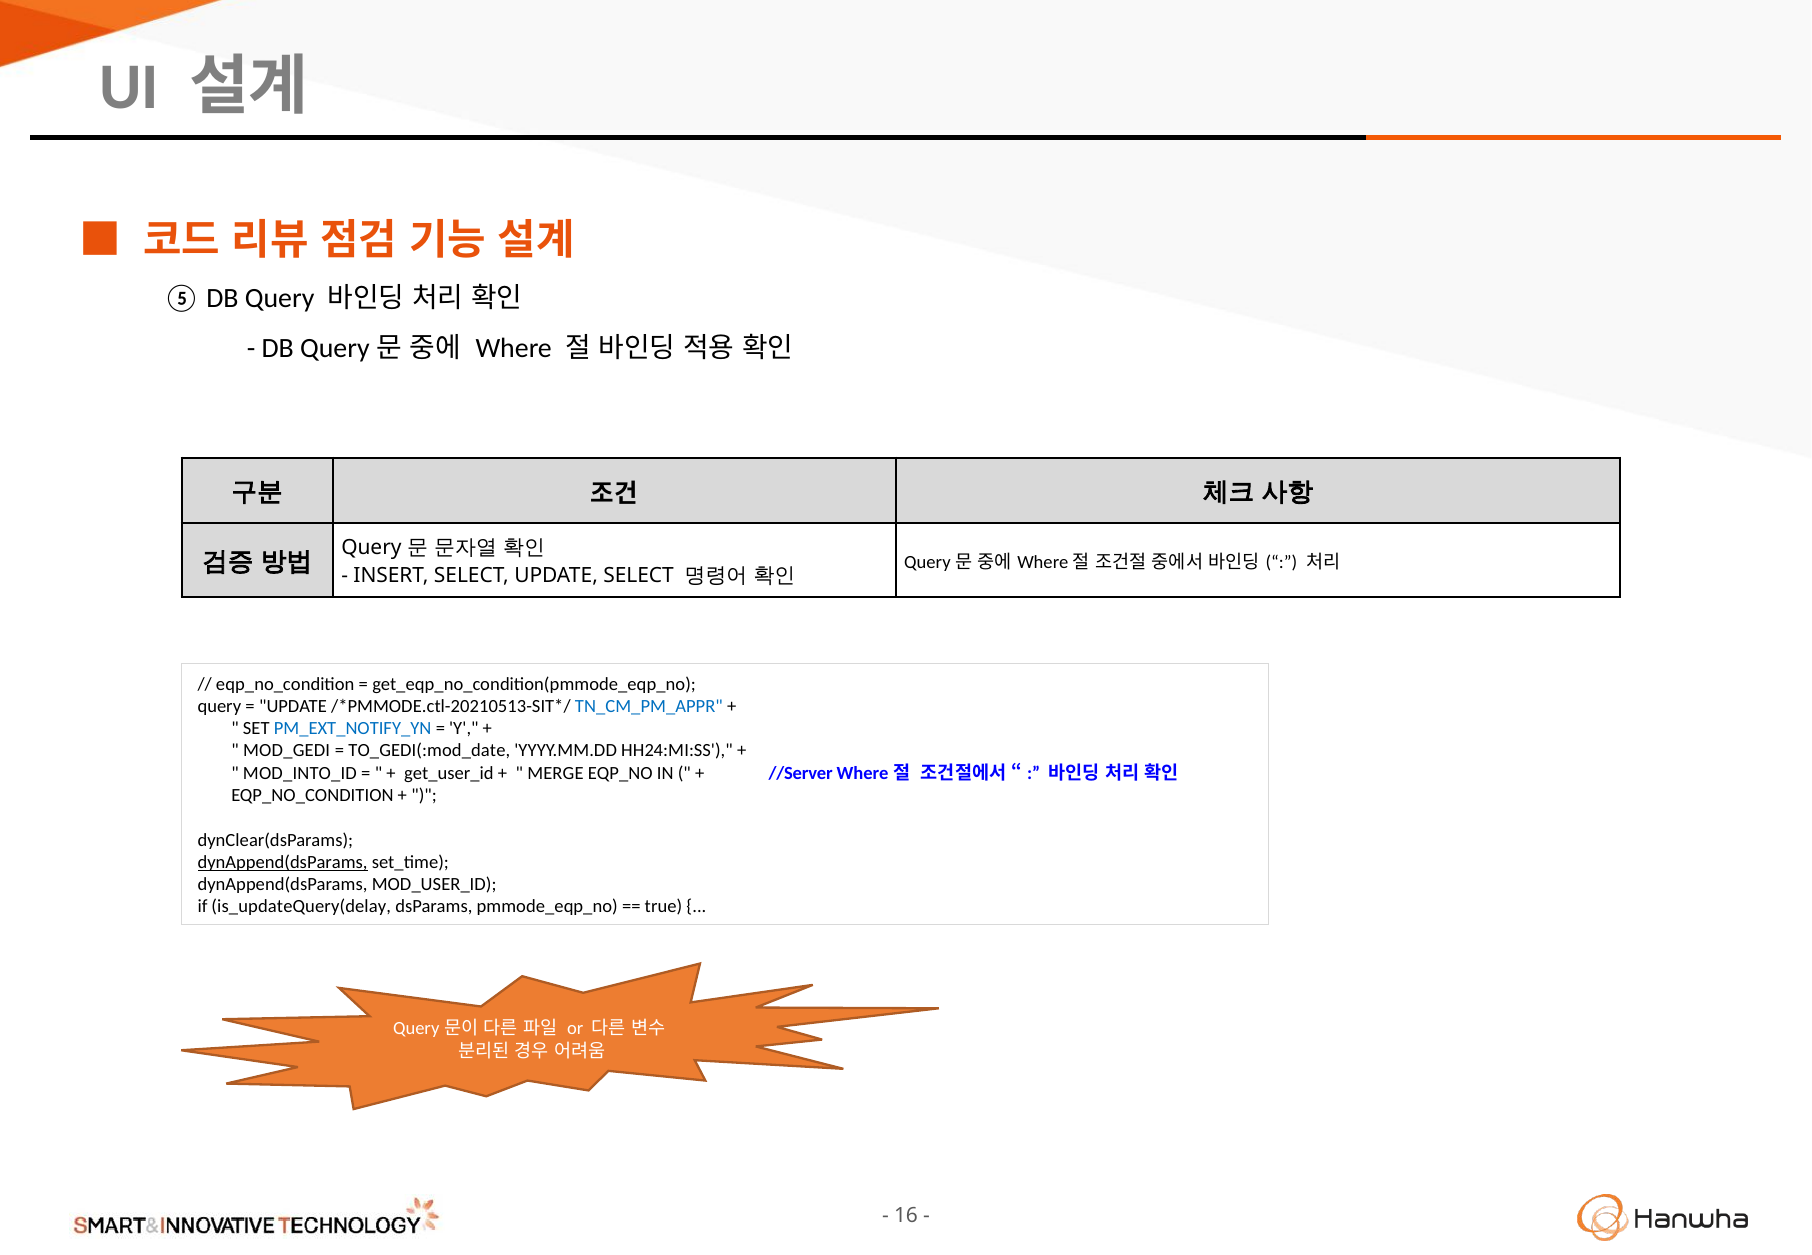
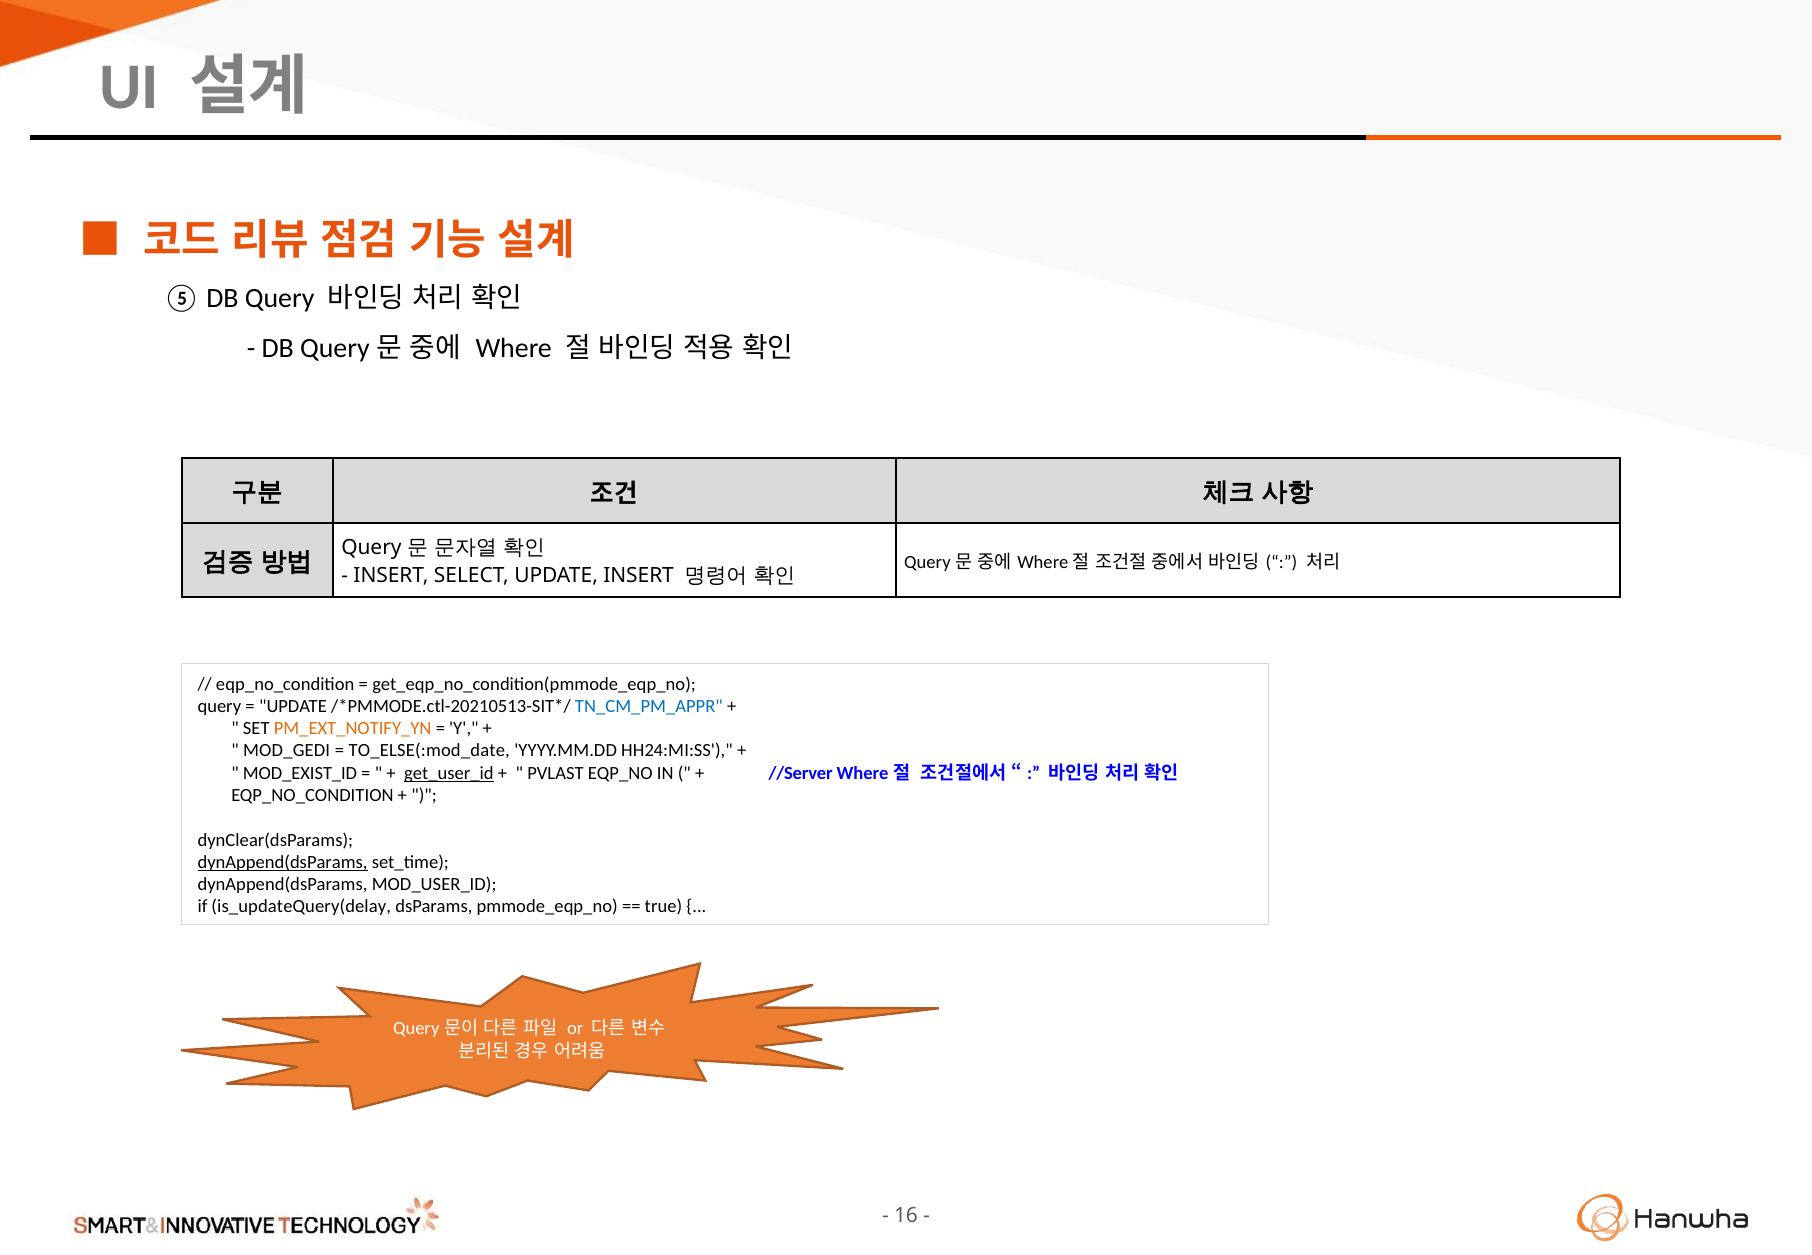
UPDATE SELECT: SELECT -> INSERT (639, 575)
PM_EXT_NOTIFY_YN colour: blue -> orange (353, 728)
TO_GEDI(:mod_date: TO_GEDI(:mod_date -> TO_ELSE(:mod_date (429, 750)
MOD_INTO_ID: MOD_INTO_ID -> MOD_EXIST_ID (300, 773)
get_user_id underline: none -> present (449, 773)
MERGE: MERGE -> PVLAST (555, 773)
